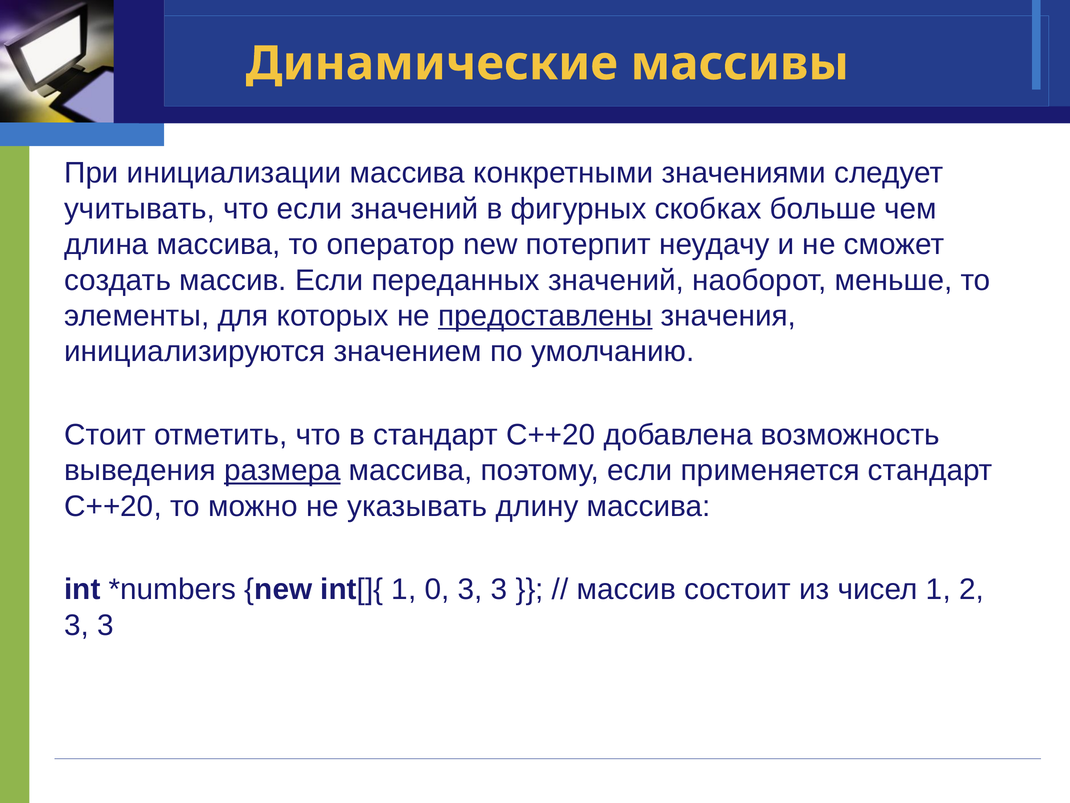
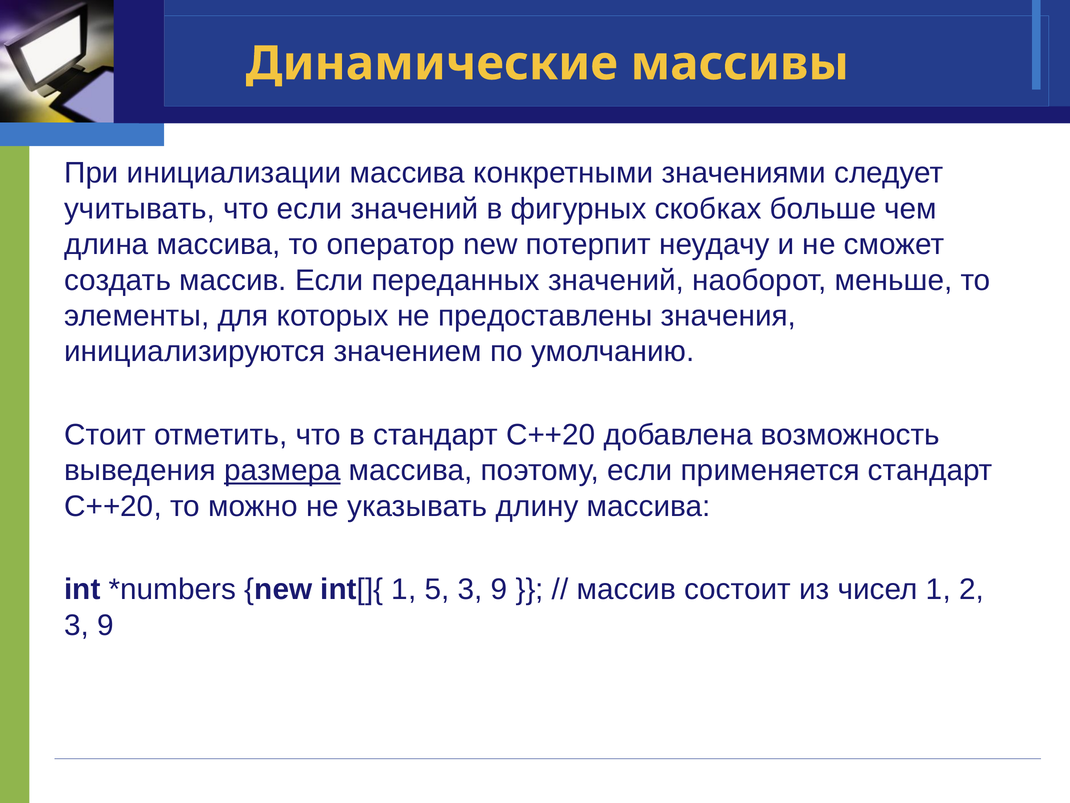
предоставлены underline: present -> none (545, 316)
0: 0 -> 5 (437, 589)
3: 3 -> 9 (499, 589)
3: 3 -> 9 (105, 625)
